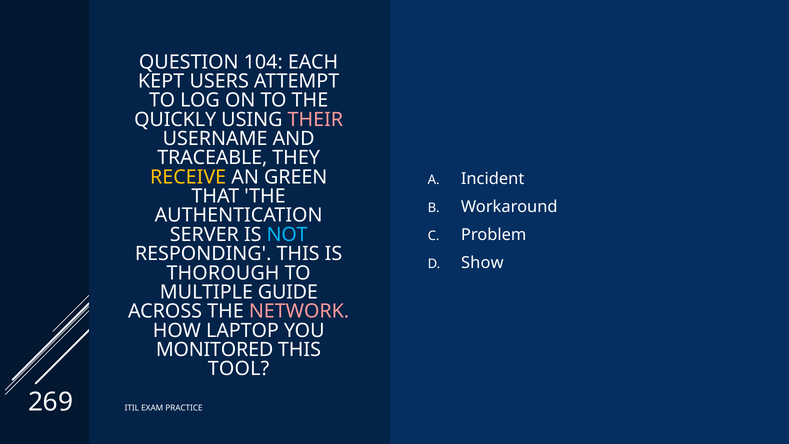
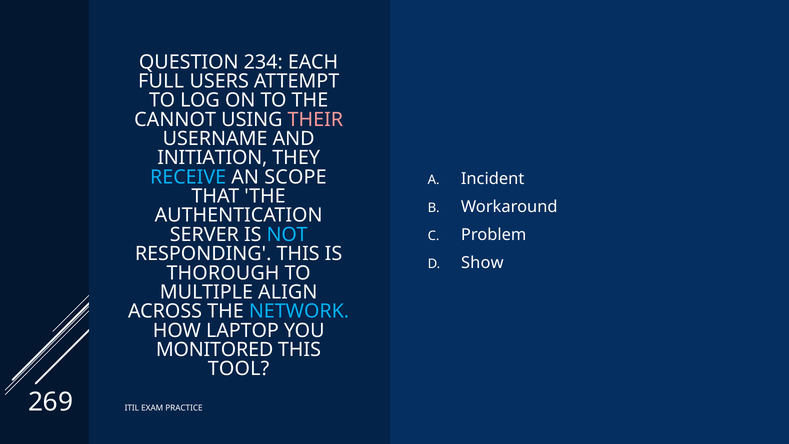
104: 104 -> 234 (263, 62)
KEPT: KEPT -> FULL (161, 81)
QUICKLY: QUICKLY -> CANNOT (175, 120)
TRACEABLE: TRACEABLE -> INITIATION (212, 158)
RECEIVE colour: yellow -> light blue (188, 177)
GREEN: GREEN -> SCOPE (296, 177)
GUIDE: GUIDE -> ALIGN (288, 292)
NETWORK colour: pink -> light blue (299, 311)
